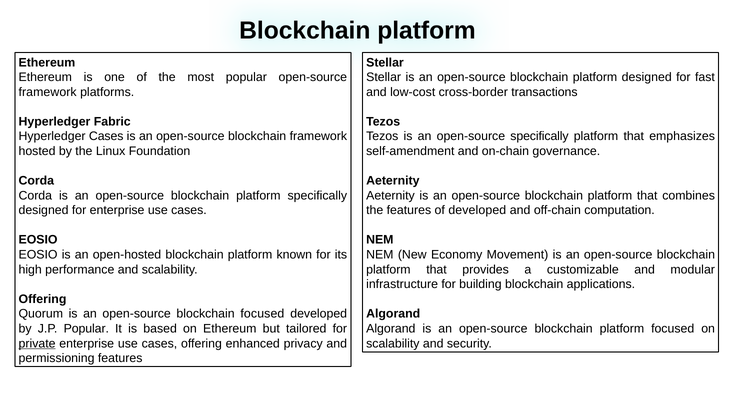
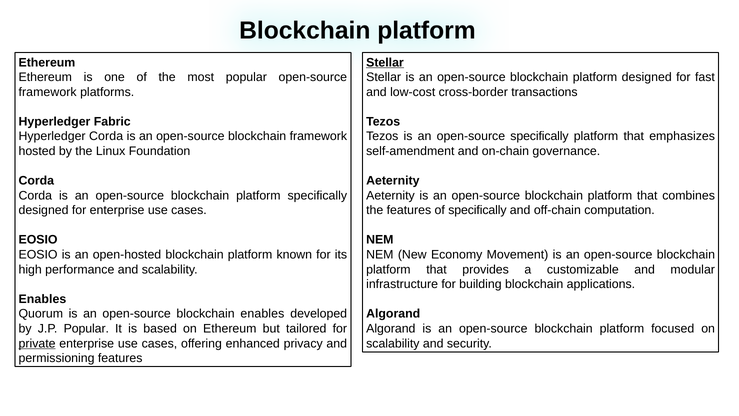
Stellar underline: none -> present (385, 62)
Hyperledger Cases: Cases -> Corda (106, 136)
of developed: developed -> specifically (477, 210)
Offering: Offering -> Enables (42, 299)
blockchain focused: focused -> enables (262, 314)
